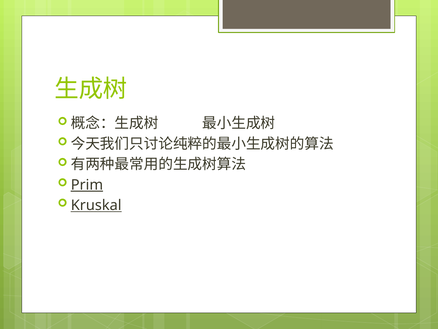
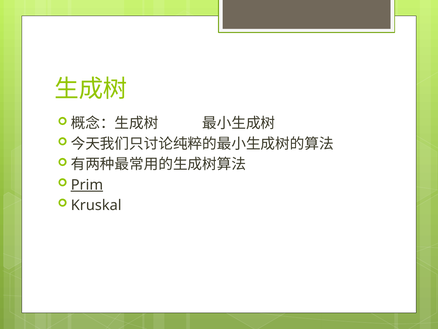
Kruskal underline: present -> none (96, 205)
